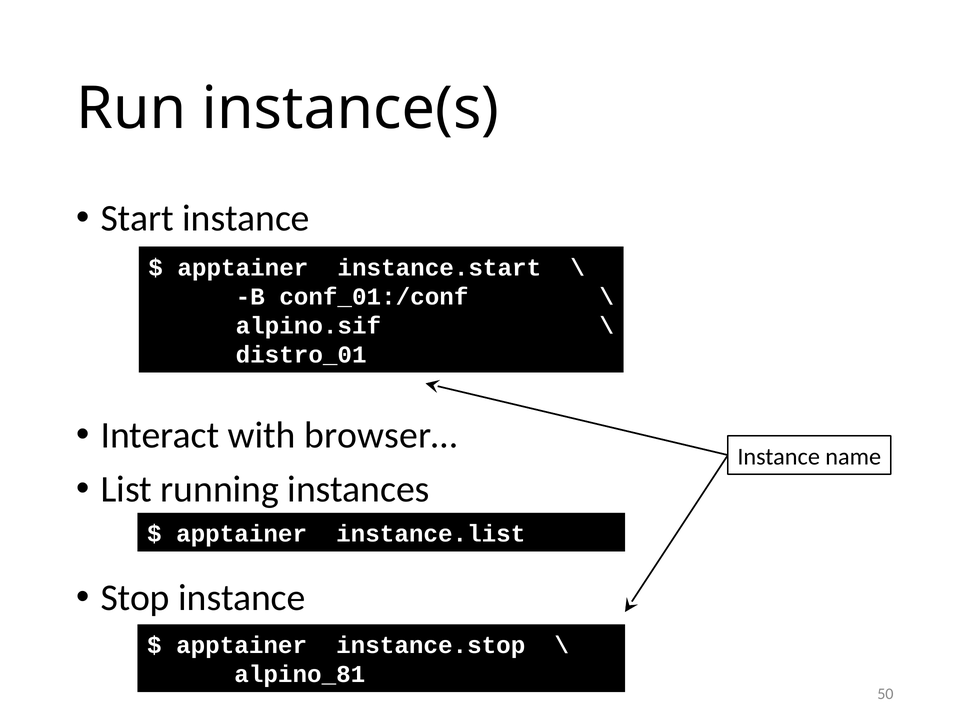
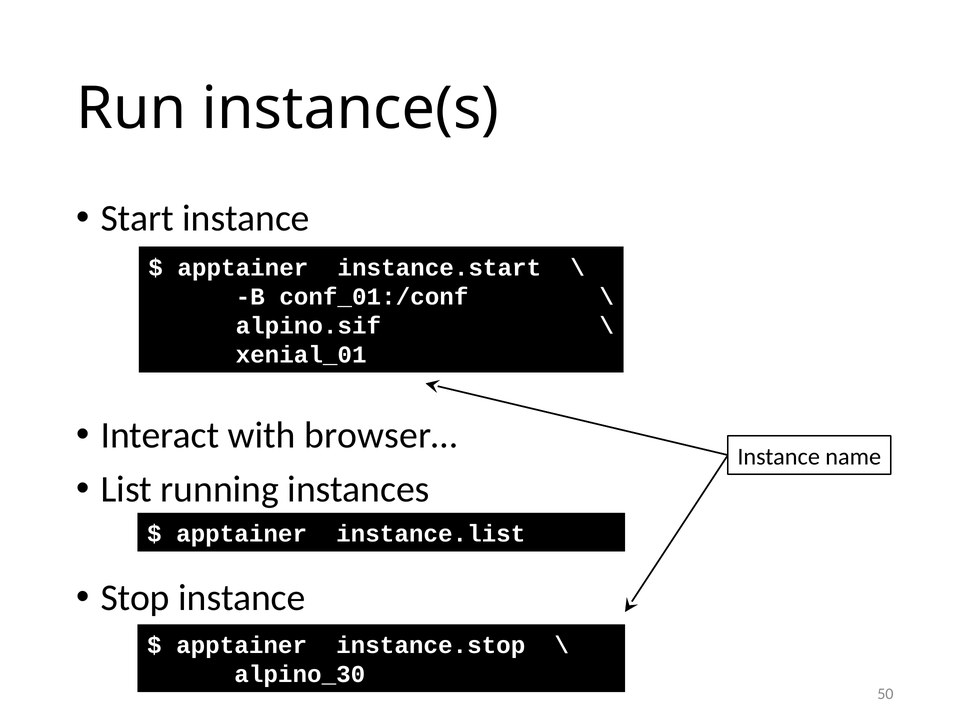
distro_01: distro_01 -> xenial_01 (301, 355)
alpino_81: alpino_81 -> alpino_30 (300, 675)
